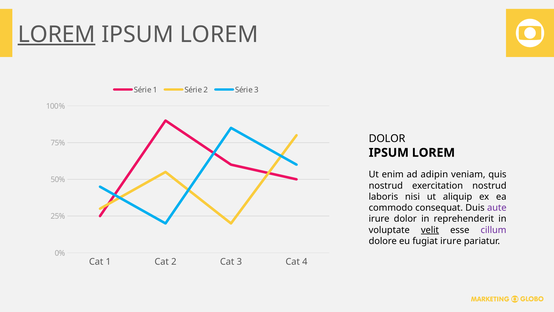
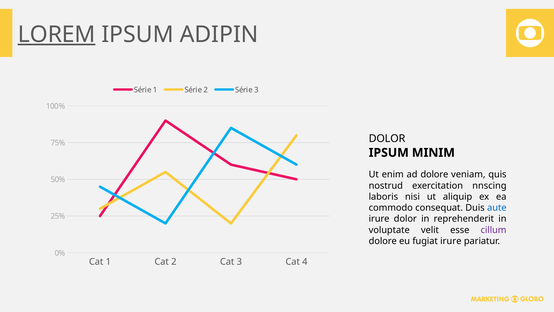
LOREM: LOREM -> ADIPIN (219, 35)
LOREM: LOREM -> MINIM (433, 153)
ad adipin: adipin -> dolore (434, 174)
exercitation nostrud: nostrud -> nnscing (489, 185)
aute colour: purple -> blue (497, 208)
velit underline: present -> none (430, 230)
